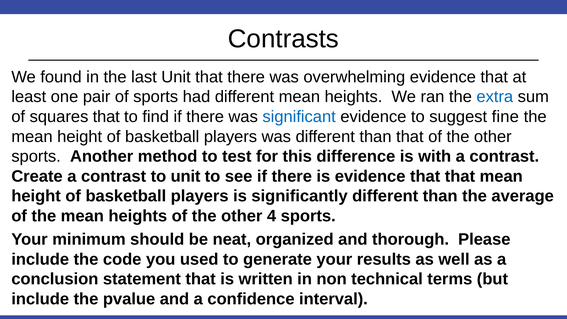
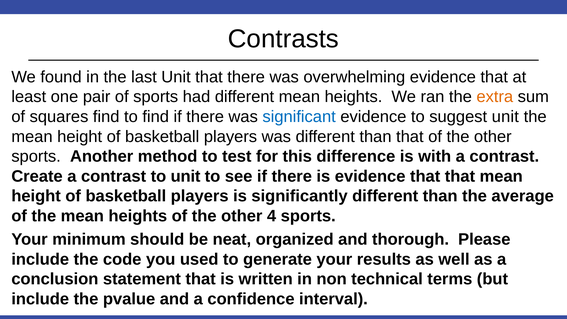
extra colour: blue -> orange (495, 97)
squares that: that -> find (106, 117)
suggest fine: fine -> unit (505, 117)
